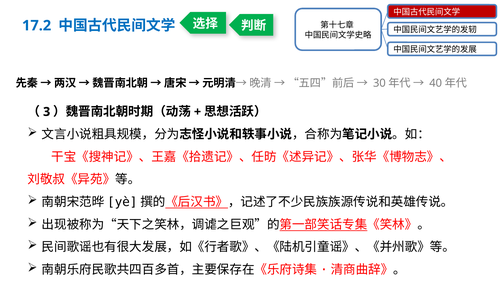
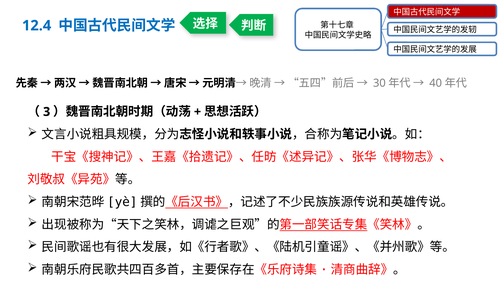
17.2: 17.2 -> 12.4 (37, 26)
